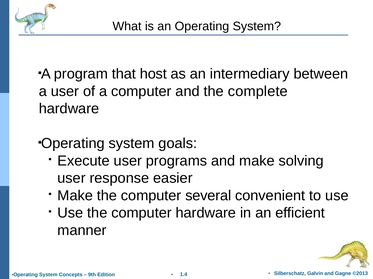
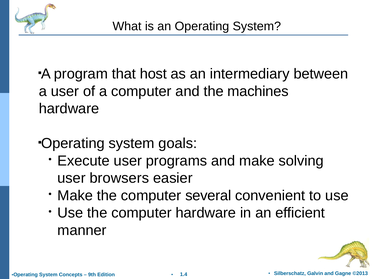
complete: complete -> machines (258, 92)
response: response -> browsers (119, 179)
